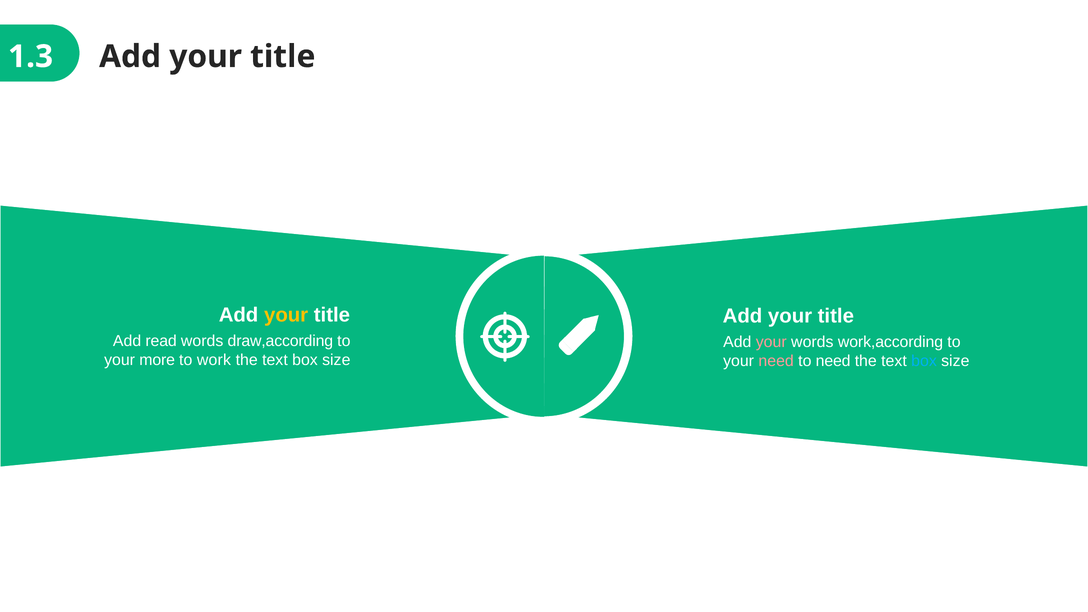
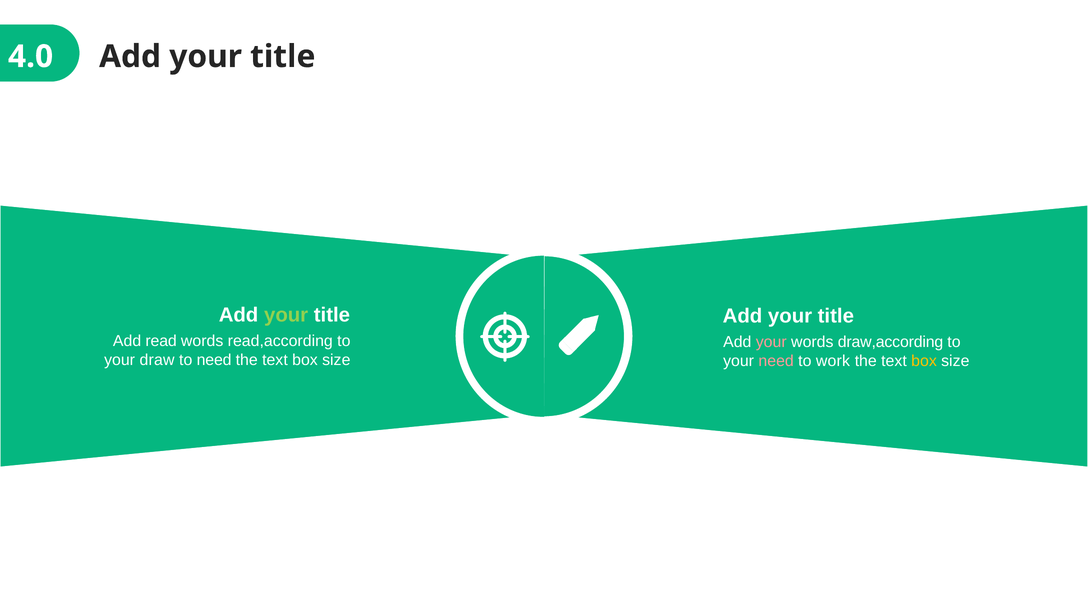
1.3: 1.3 -> 4.0 (31, 57)
your colour: yellow -> light green (286, 315)
draw,according: draw,according -> read,according (280, 341)
work,according: work,according -> draw,according (891, 342)
more: more -> draw (157, 360)
to work: work -> need (214, 360)
to need: need -> work (833, 361)
box colour: light blue -> yellow (924, 361)
